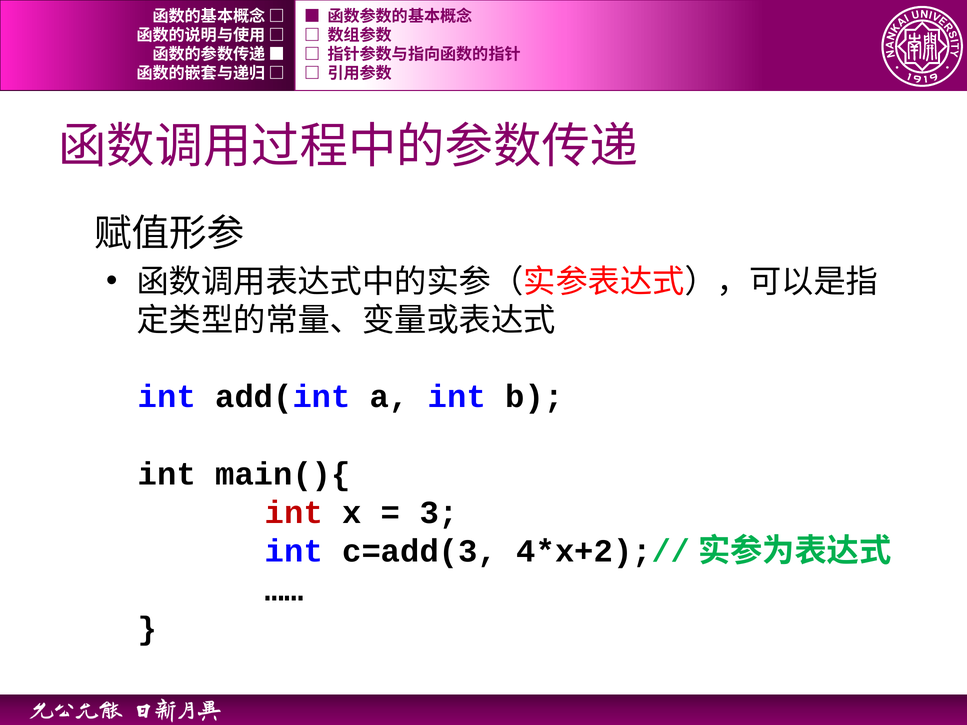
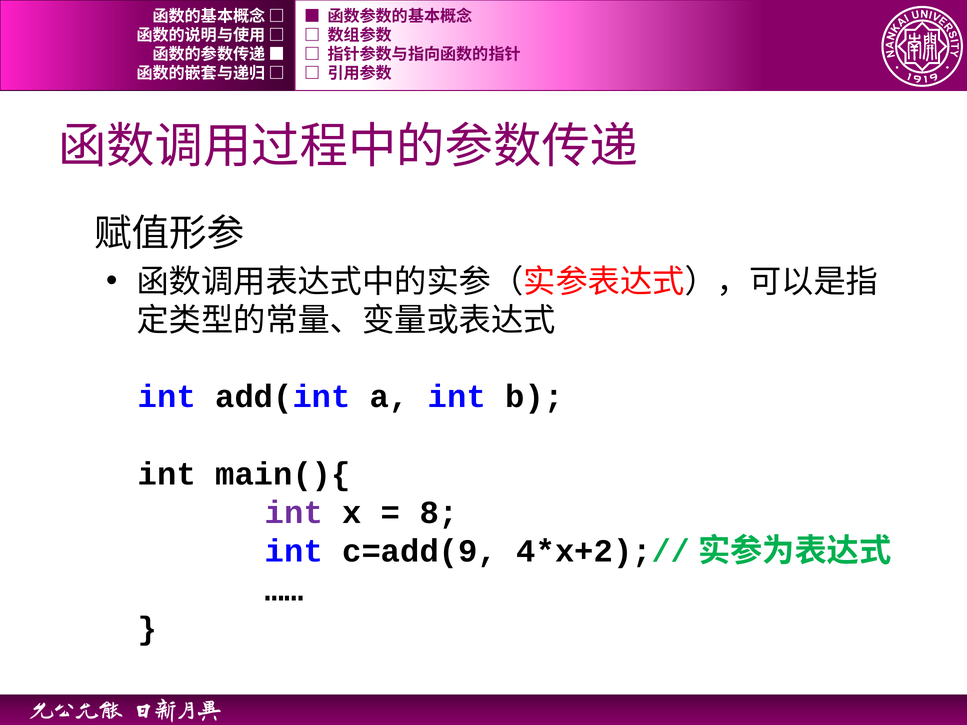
int colour: red -> purple (294, 513)
3: 3 -> 8 (439, 513)
c=add(3: c=add(3 -> c=add(9 (420, 551)
